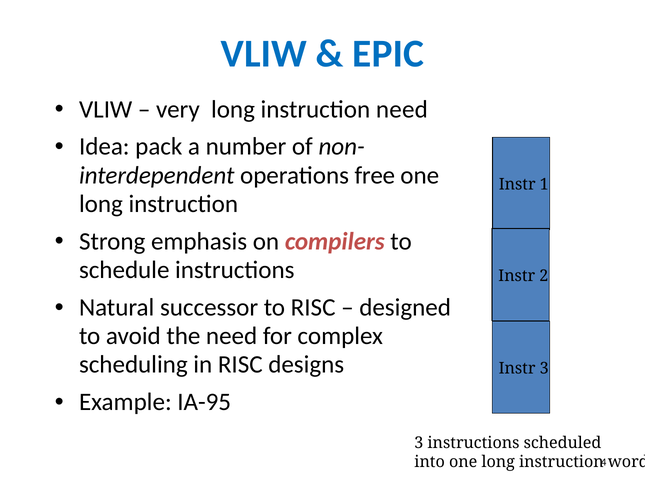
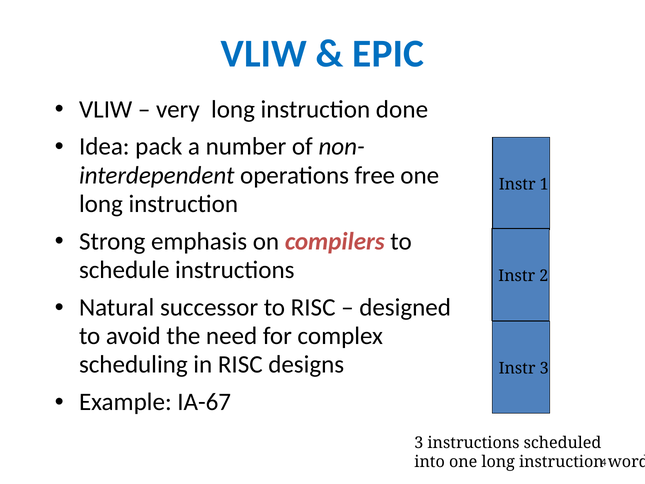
instruction need: need -> done (402, 109)
IA-95: IA-95 -> IA-67 (204, 402)
